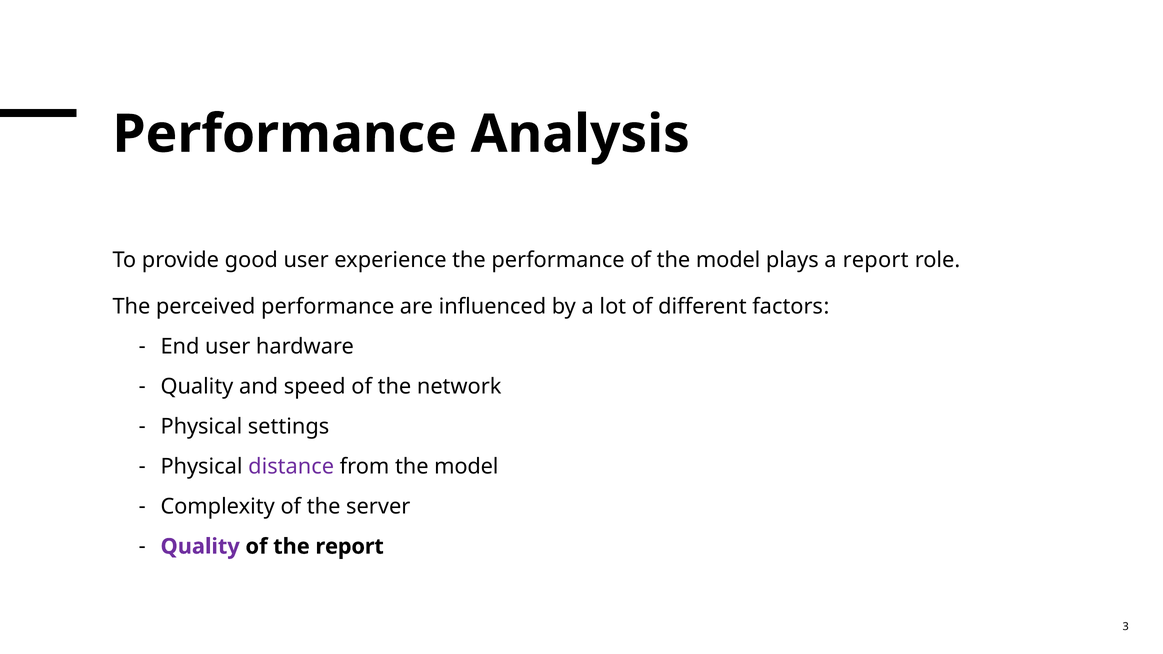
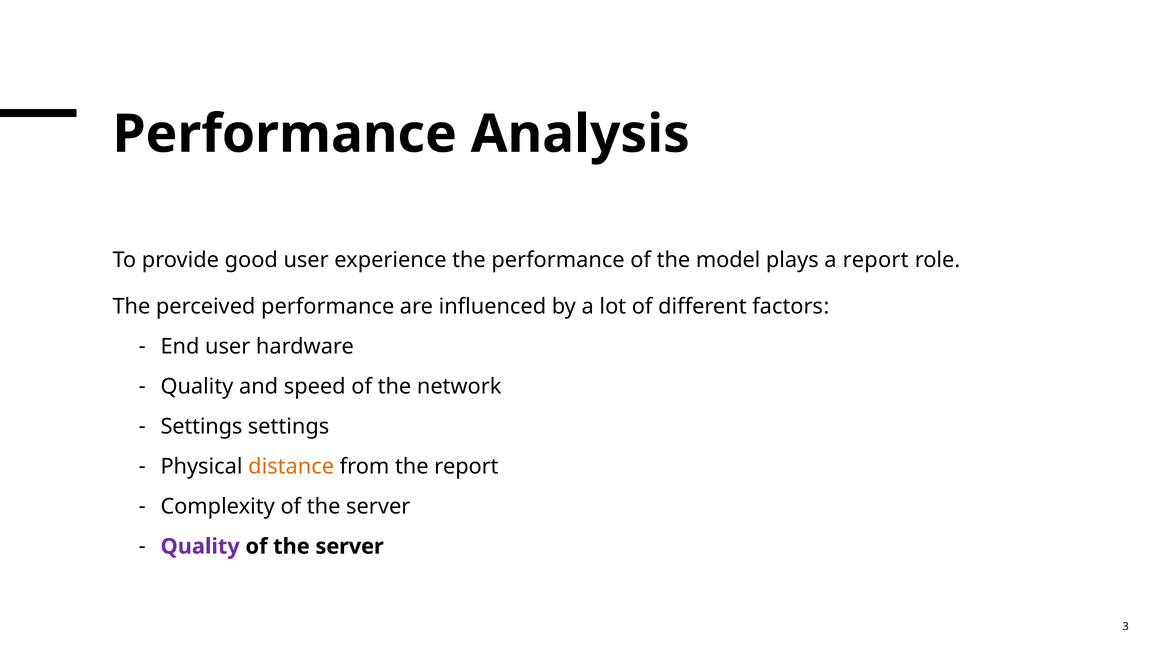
Physical: Physical -> Settings (201, 427)
distance colour: purple -> orange (291, 467)
from the model: model -> report (466, 467)
report: report -> server (350, 547)
